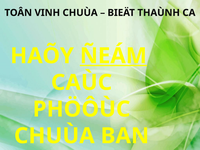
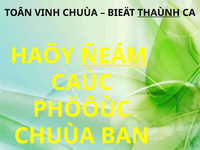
THAÙNH underline: none -> present (159, 13)
